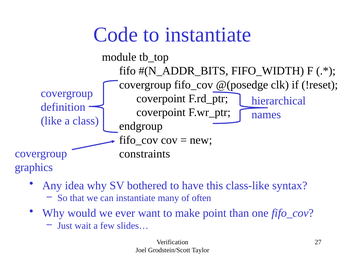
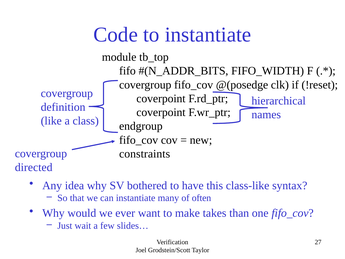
graphics: graphics -> directed (34, 167)
point: point -> takes (215, 213)
